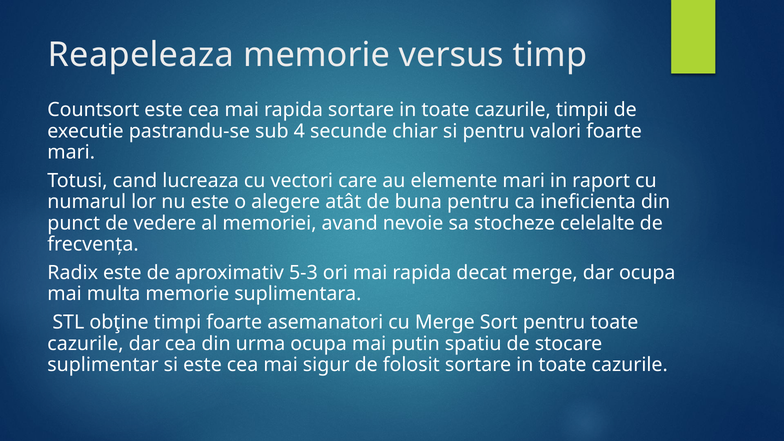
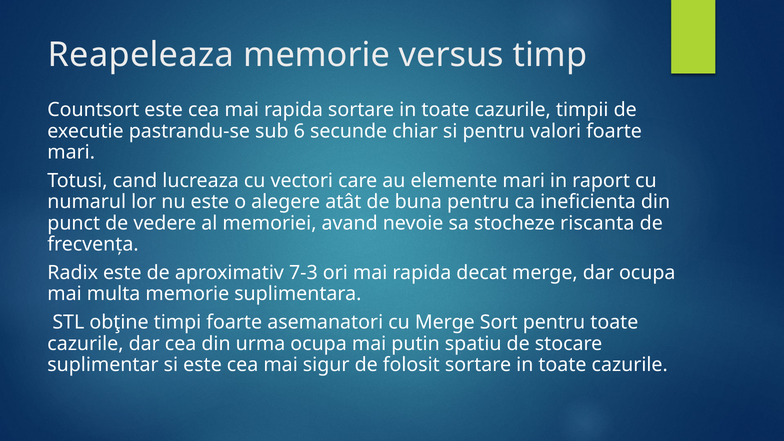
4: 4 -> 6 (299, 131)
celelalte: celelalte -> riscanta (597, 223)
5-3: 5-3 -> 7-3 (303, 273)
